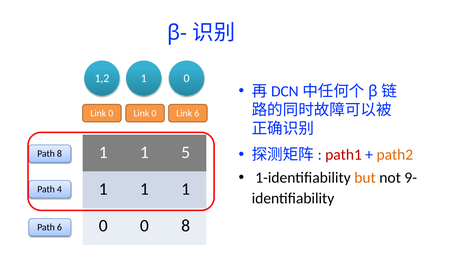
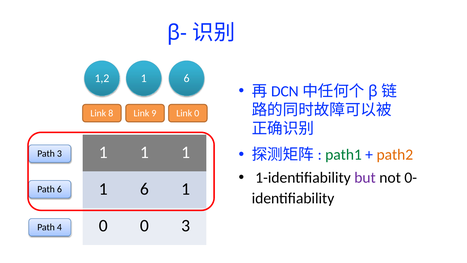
1,2 1 0: 0 -> 6 (187, 78)
0: 0 -> 8 (111, 113)
0: 0 -> 9 (154, 113)
Link 6: 6 -> 0 (197, 113)
5: 5 -> 1 (186, 152)
path1 colour: red -> green (344, 155)
Path 8: 8 -> 3 (59, 153)
but colour: orange -> purple (365, 178)
9-: 9- -> 0- (411, 178)
1: 1 -> 6 (144, 189)
Path 4: 4 -> 6 (59, 189)
0 8: 8 -> 3 (186, 226)
Path 6: 6 -> 4 (59, 227)
